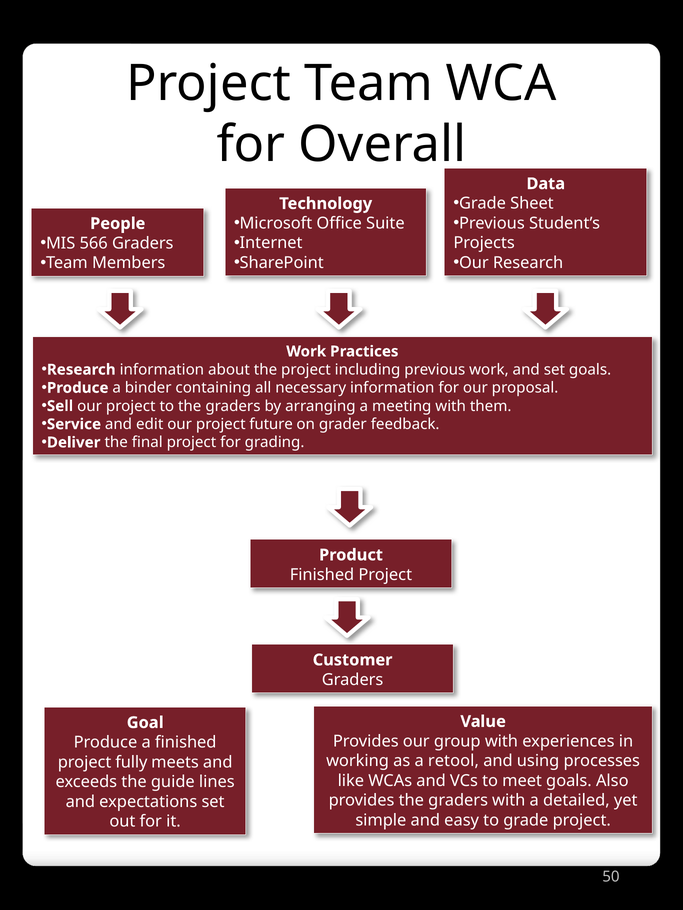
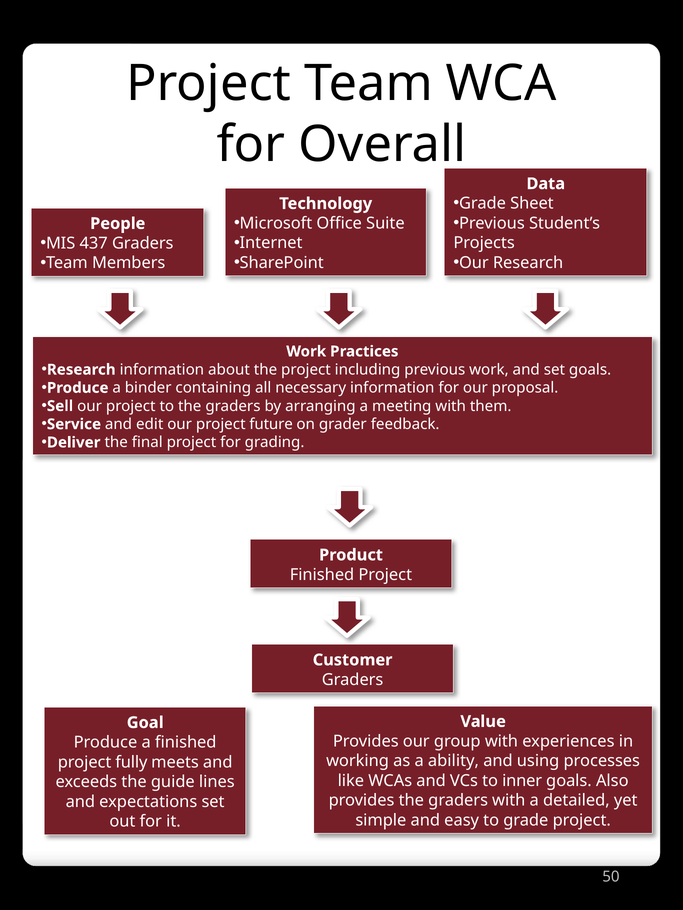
566: 566 -> 437 (94, 243)
retool: retool -> ability (453, 762)
meet: meet -> inner (522, 781)
